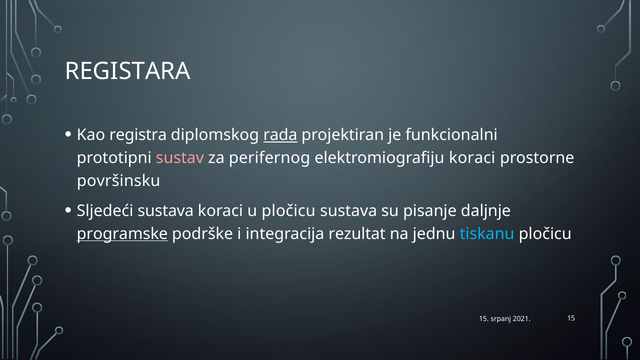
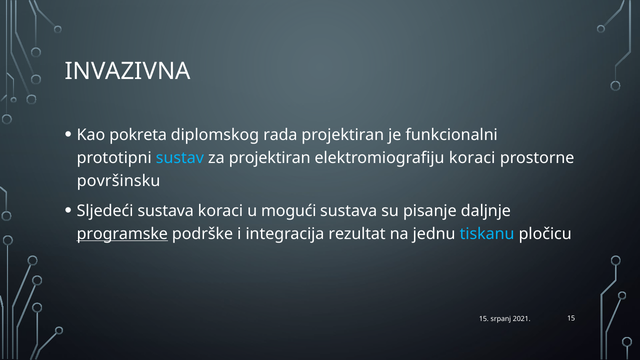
REGISTARA: REGISTARA -> INVAZIVNA (128, 71)
registra: registra -> pokreta (138, 135)
rada underline: present -> none (280, 135)
sustav colour: pink -> light blue (180, 158)
za perifernog: perifernog -> projektiran (270, 158)
u pločicu: pločicu -> mogući (289, 211)
